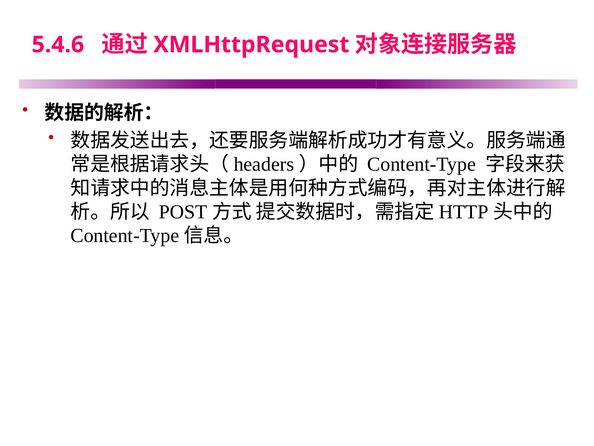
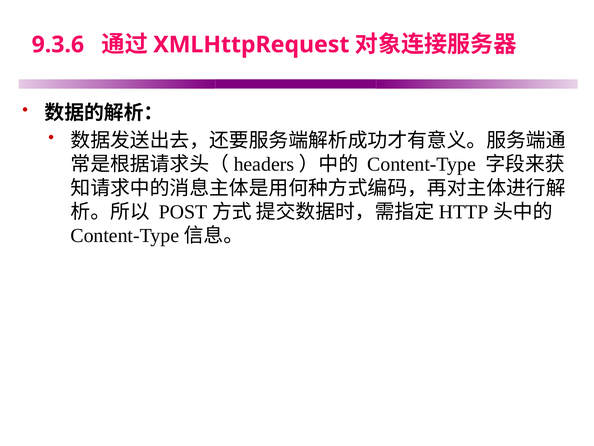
5.4.6: 5.4.6 -> 9.3.6 (58, 45)
